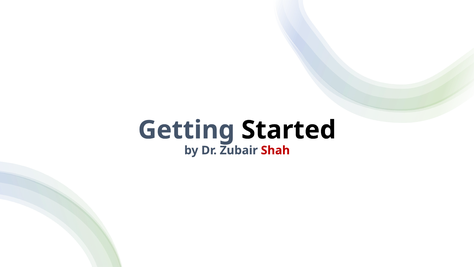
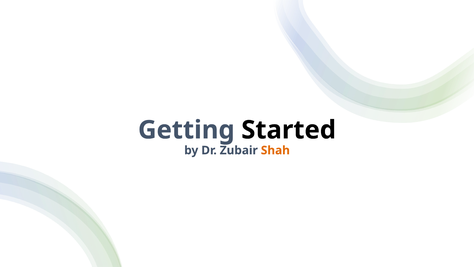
Shah colour: red -> orange (275, 150)
